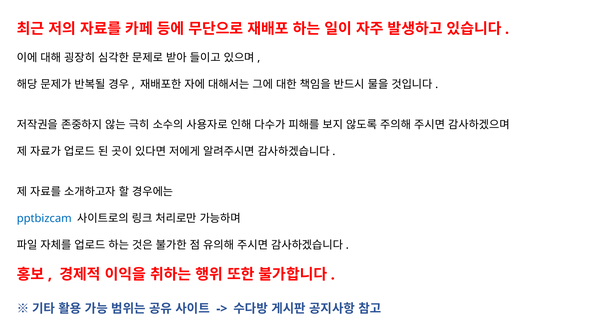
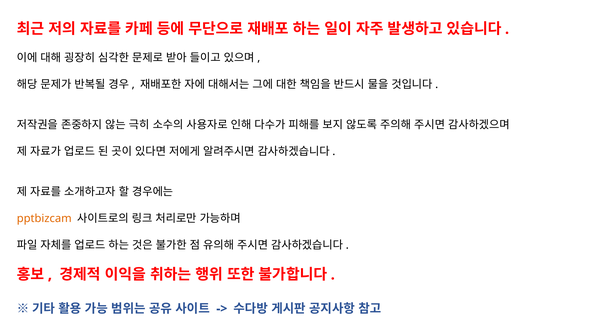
pptbizcam colour: blue -> orange (44, 219)
